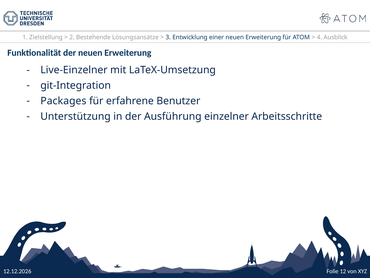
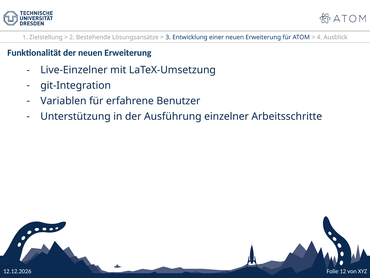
Packages: Packages -> Variablen (63, 101)
